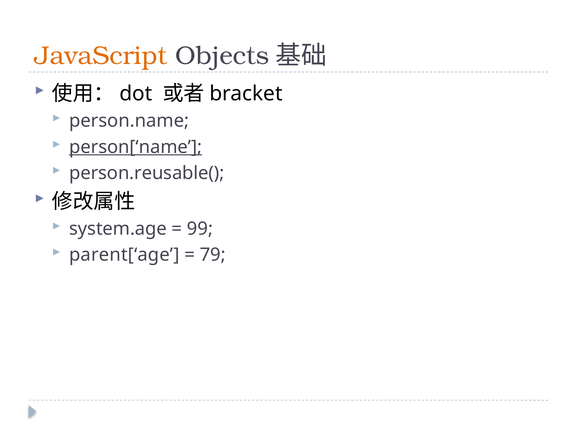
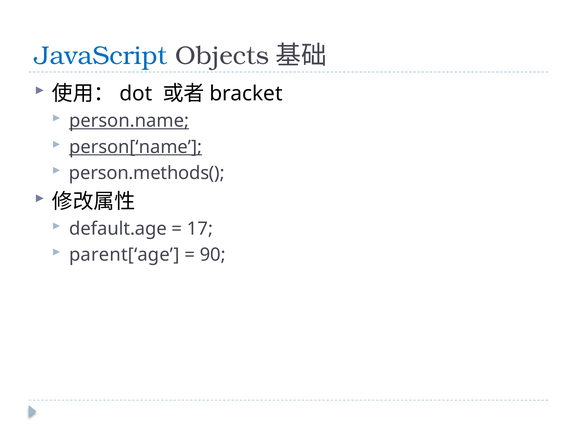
JavaScript colour: orange -> blue (101, 56)
person.name underline: none -> present (129, 121)
person.reusable(: person.reusable( -> person.methods( (147, 173)
system.age: system.age -> default.age (118, 229)
99: 99 -> 17 (200, 229)
79: 79 -> 90 (213, 255)
